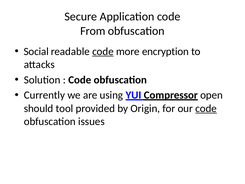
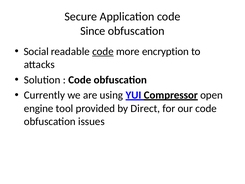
From: From -> Since (93, 31)
should: should -> engine (39, 108)
Origin: Origin -> Direct (145, 108)
code underline: present -> none (206, 108)
